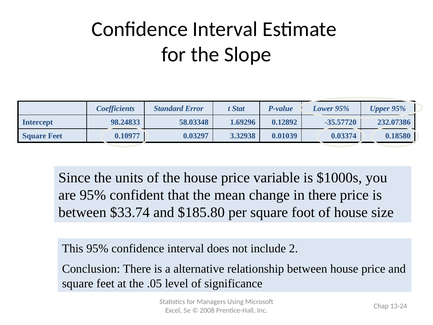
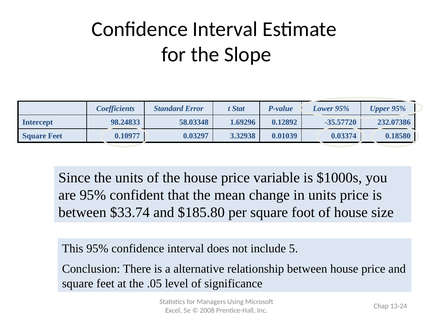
in there: there -> units (322, 195)
2: 2 -> 5 (293, 248)
